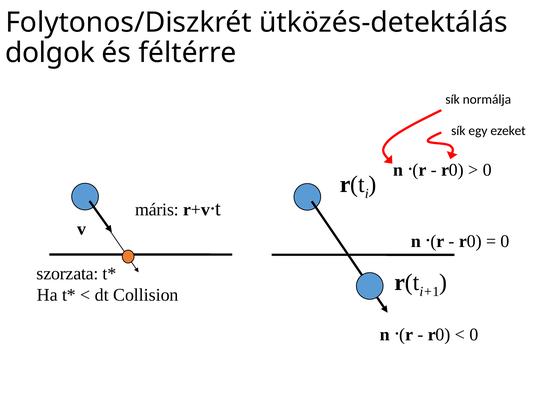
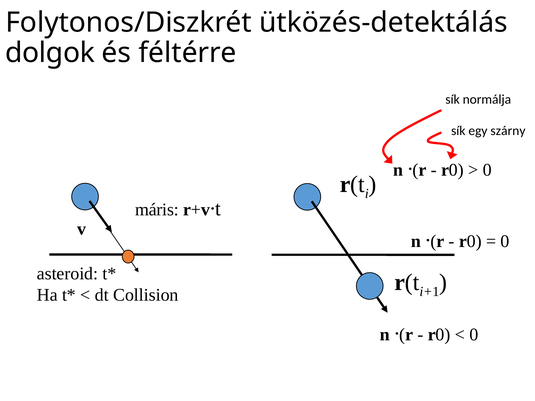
ezeket: ezeket -> szárny (508, 131)
szorzata: szorzata -> asteroid (67, 274)
